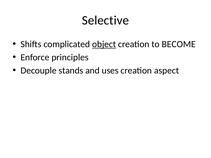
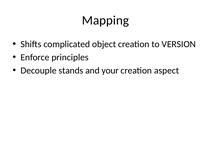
Selective: Selective -> Mapping (105, 20)
object underline: present -> none (104, 44)
BECOME: BECOME -> VERSION (179, 44)
uses: uses -> your (110, 71)
